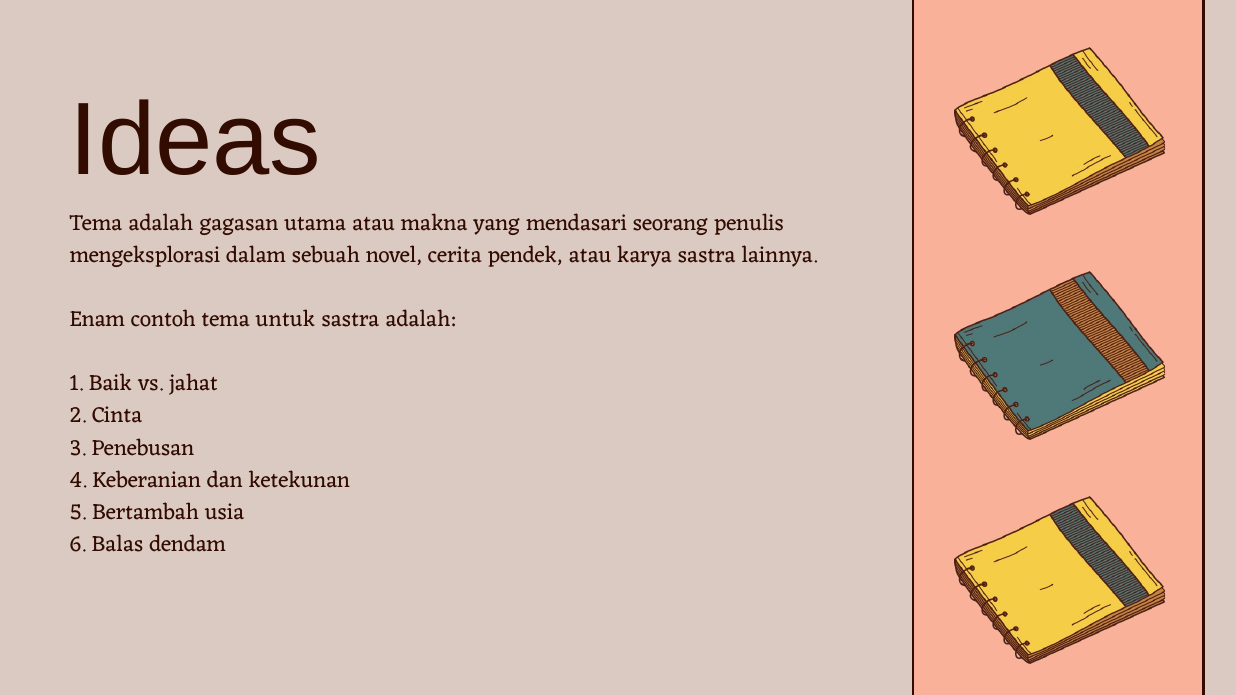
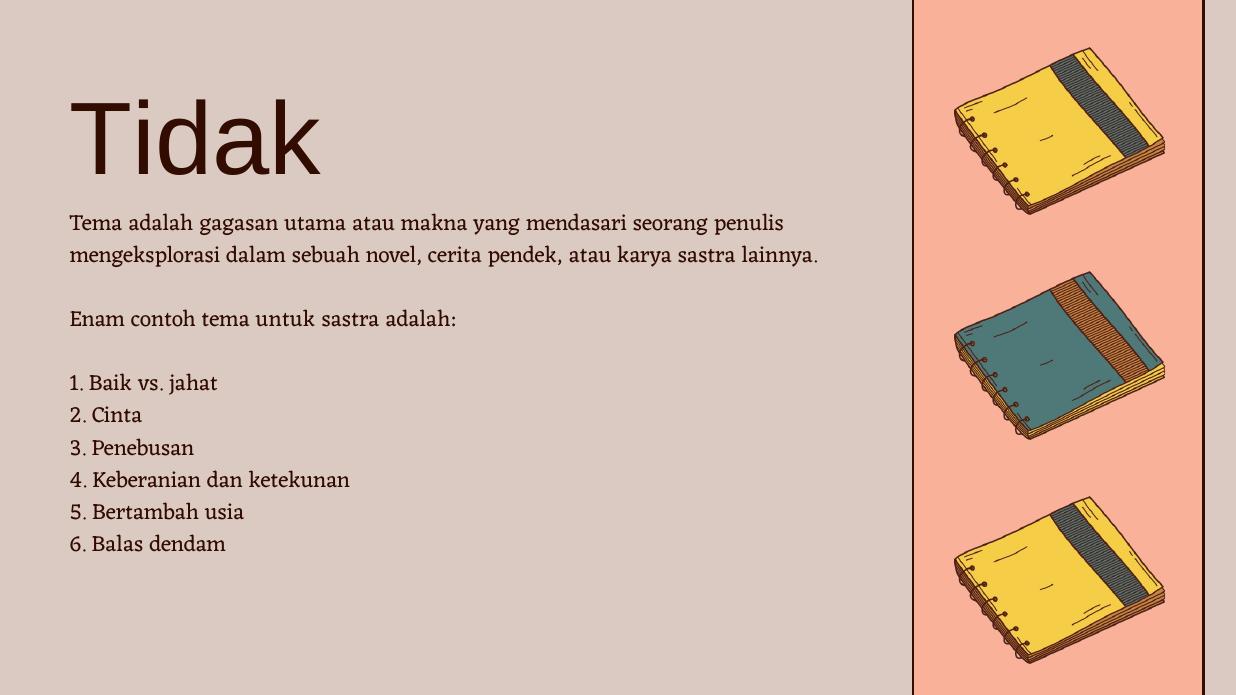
Ideas: Ideas -> Tidak (195, 141)
